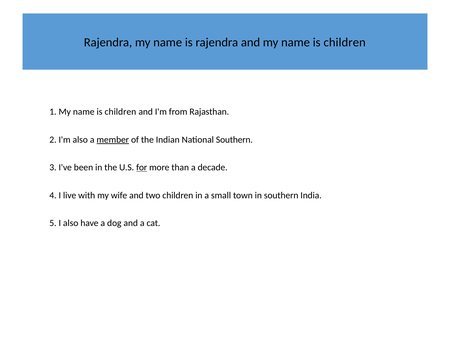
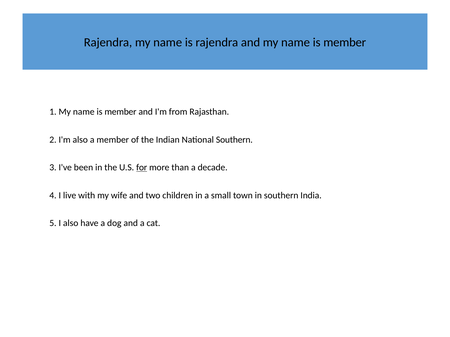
children: children -> member (345, 43)
children: children -> member (120, 112)
member underline: present -> none (113, 140)
